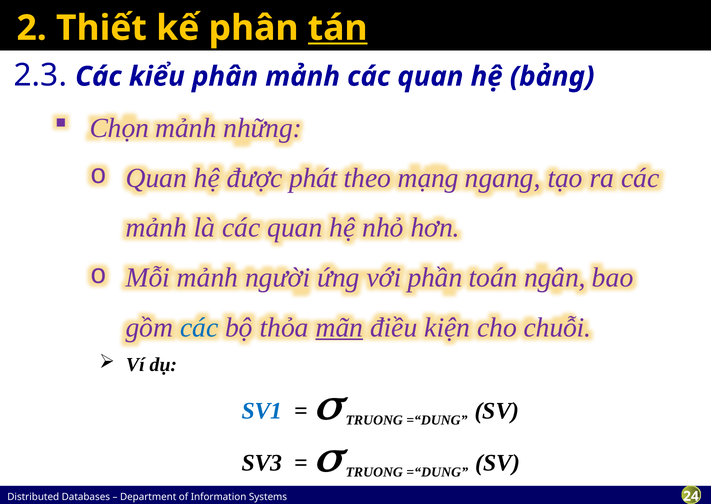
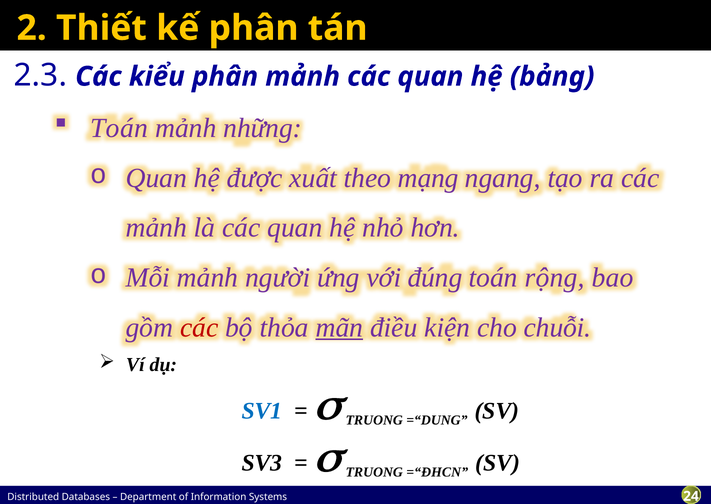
tán underline: present -> none (338, 28)
Chọn: Chọn -> Toán (119, 128)
phát: phát -> xuất (313, 178)
phần: phần -> đúng (435, 278)
ngân: ngân -> rộng (555, 278)
các colour: blue -> red (199, 327)
=“DUNG: =“DUNG -> =“ĐHCN (437, 472)
